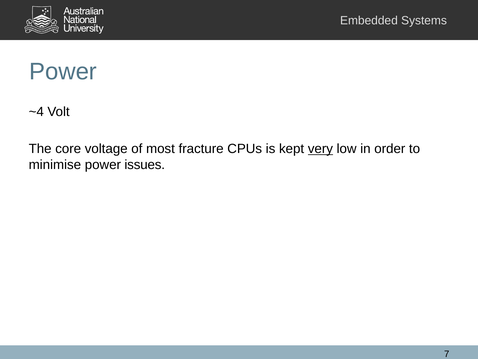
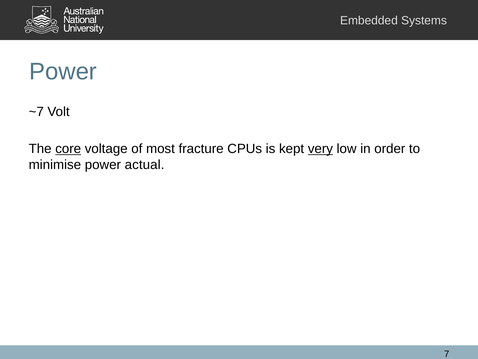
~4: ~4 -> ~7 (36, 111)
core underline: none -> present (68, 149)
issues: issues -> actual (145, 165)
